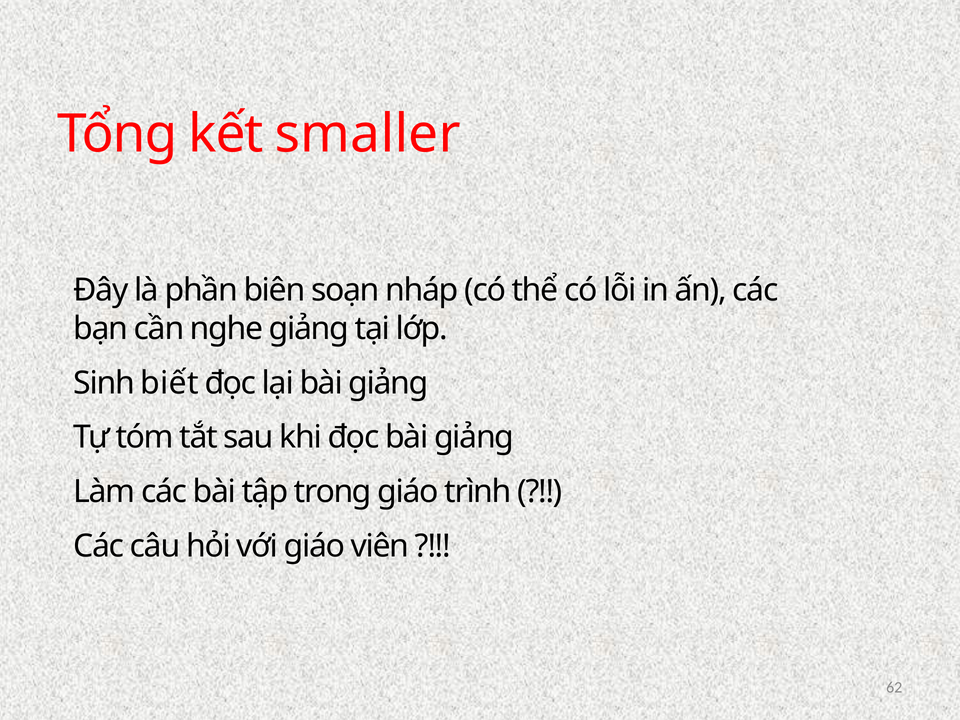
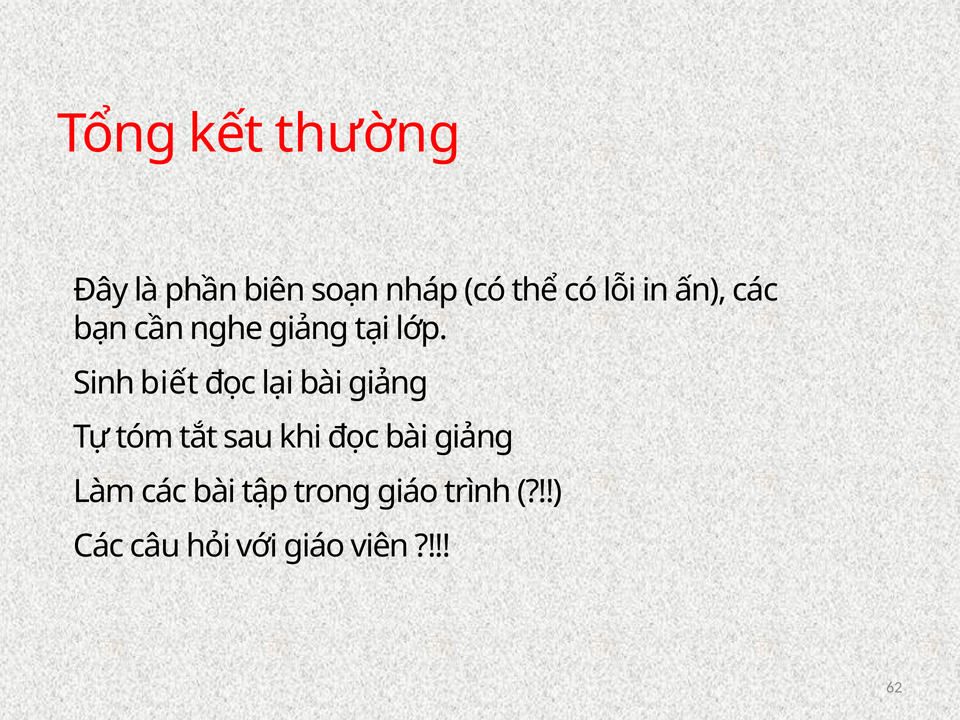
smaller: smaller -> thường (368, 134)
